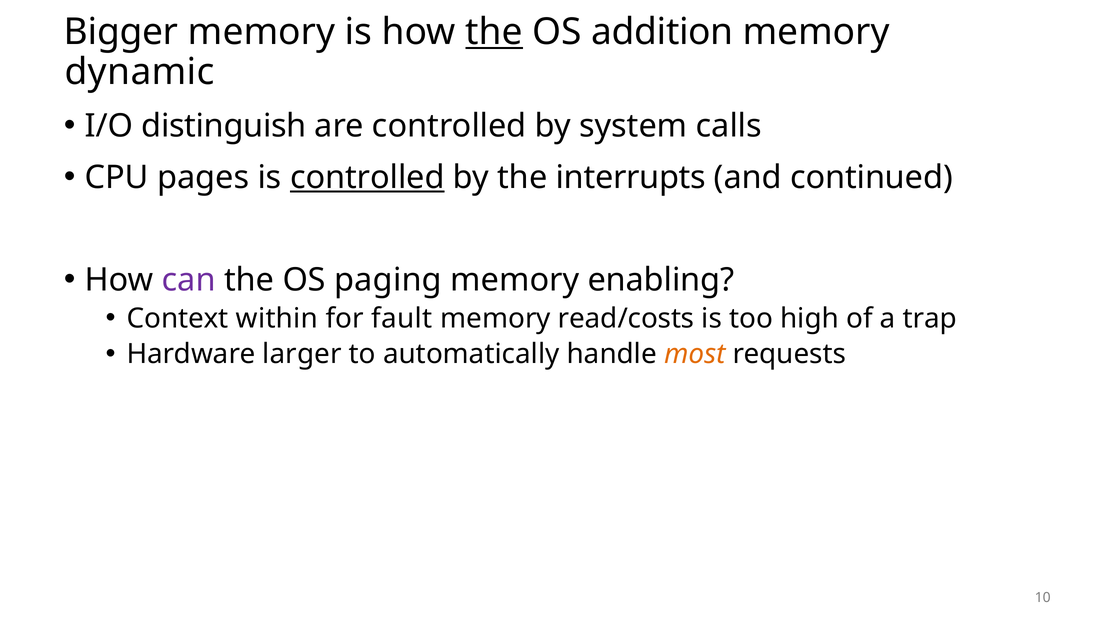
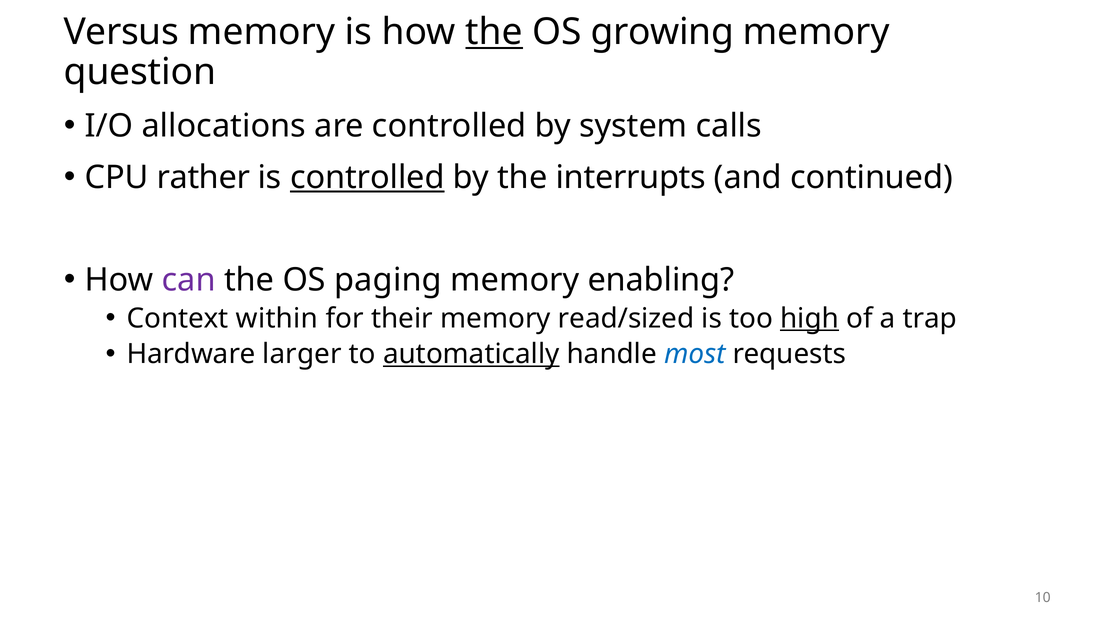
Bigger: Bigger -> Versus (121, 32)
addition: addition -> growing (662, 32)
dynamic: dynamic -> question (140, 72)
distinguish: distinguish -> allocations (224, 126)
pages: pages -> rather (203, 177)
fault: fault -> their (402, 318)
read/costs: read/costs -> read/sized (626, 318)
high underline: none -> present (810, 318)
automatically underline: none -> present (471, 354)
most colour: orange -> blue (695, 354)
